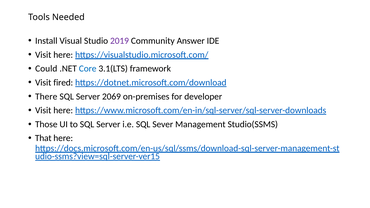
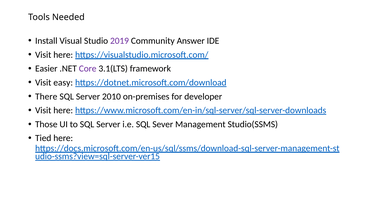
Could: Could -> Easier (46, 69)
Core colour: blue -> purple (88, 69)
fired: fired -> easy (63, 83)
2069: 2069 -> 2010 (111, 97)
That: That -> Tied (43, 138)
